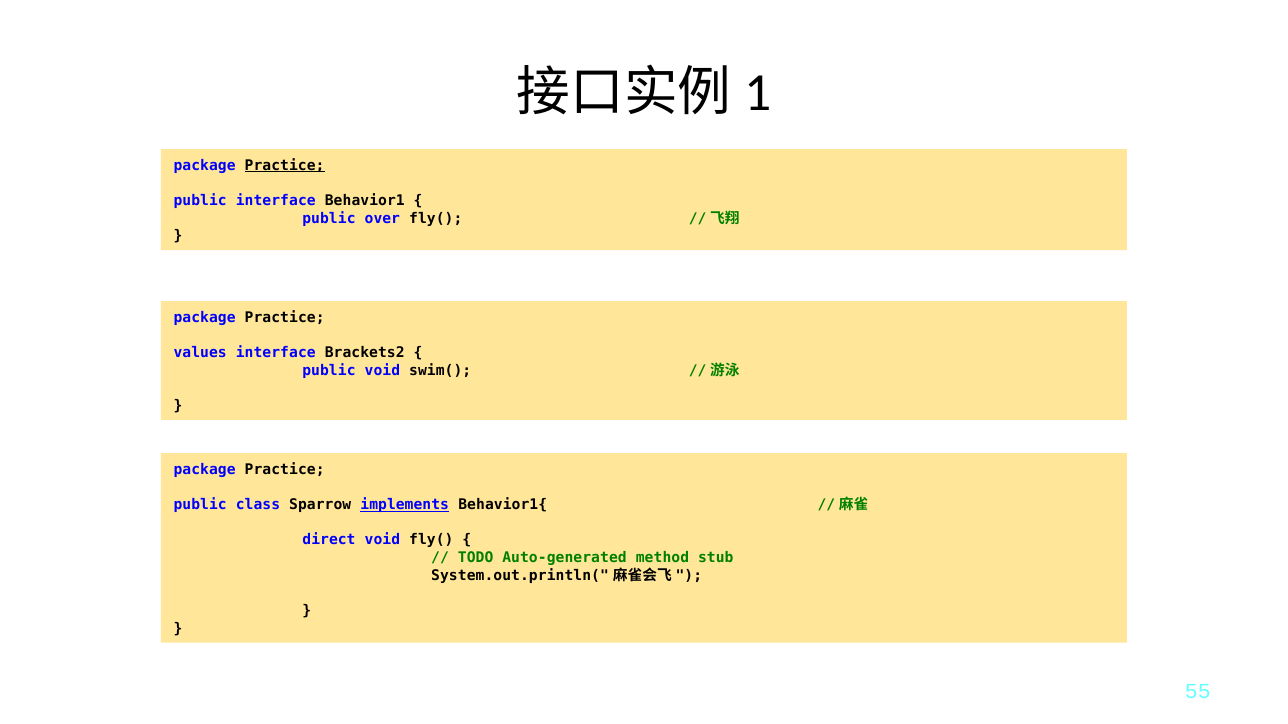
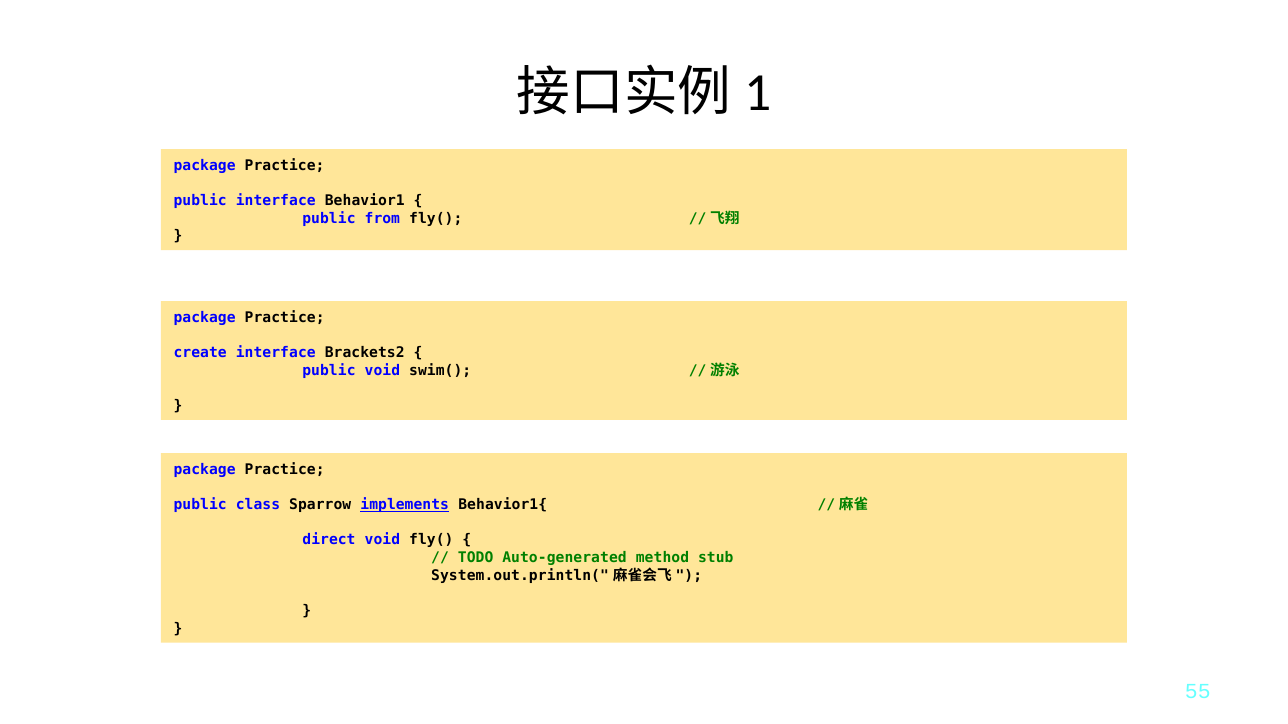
Practice underline: present -> none (285, 165)
over: over -> from (382, 219)
values: values -> create (200, 353)
